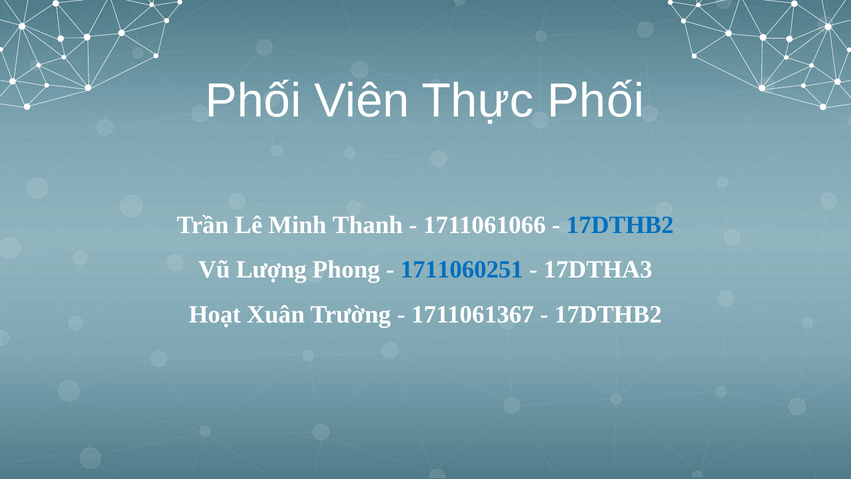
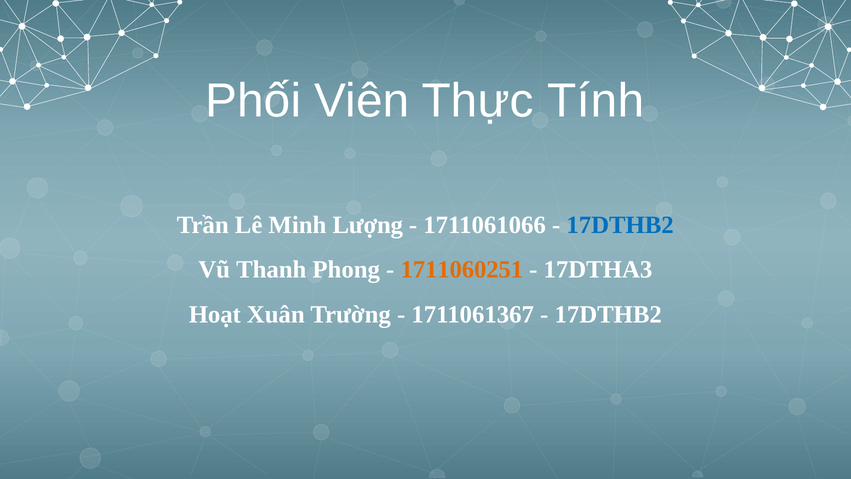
Thực Phối: Phối -> Tính (596, 101)
Thanh: Thanh -> Lượng (368, 225)
Lượng: Lượng -> Thanh (271, 270)
1711060251 colour: blue -> orange (462, 270)
